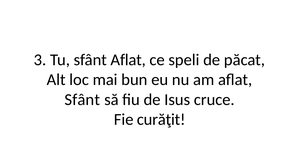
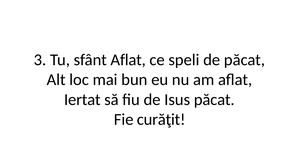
Sfânt: Sfânt -> Iertat (82, 100)
Isus cruce: cruce -> păcat (214, 100)
